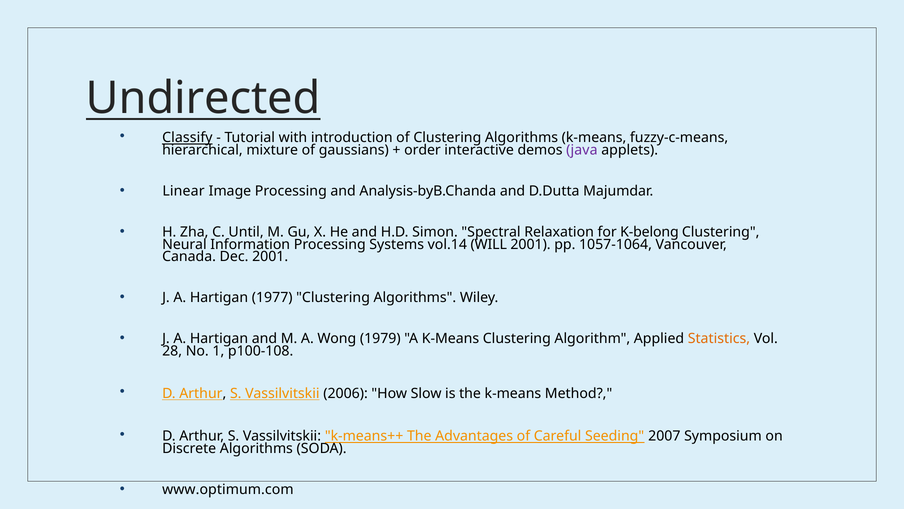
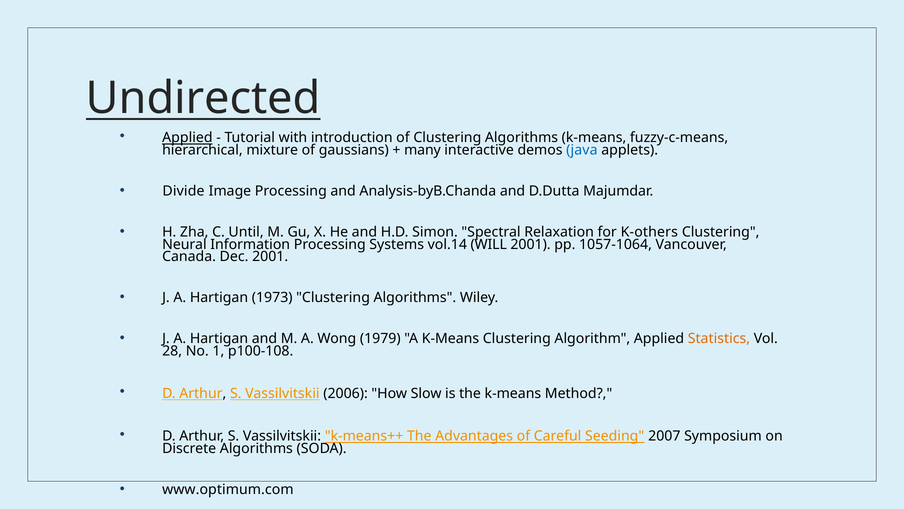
Classify: Classify -> Applied (187, 137)
order: order -> many (422, 150)
java colour: purple -> blue (582, 150)
Linear: Linear -> Divide (184, 191)
K-belong: K-belong -> K-others (649, 232)
1977: 1977 -> 1973 (272, 297)
